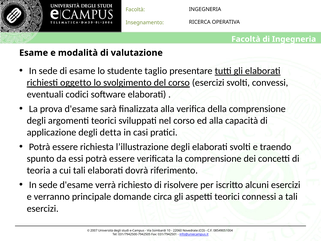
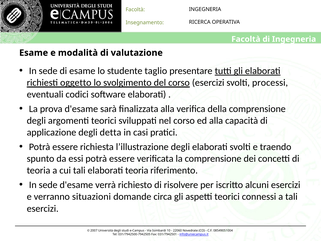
convessi: convessi -> processi (270, 83)
elaborati dovrà: dovrà -> teoria (137, 170)
principale: principale -> situazioni (92, 197)
